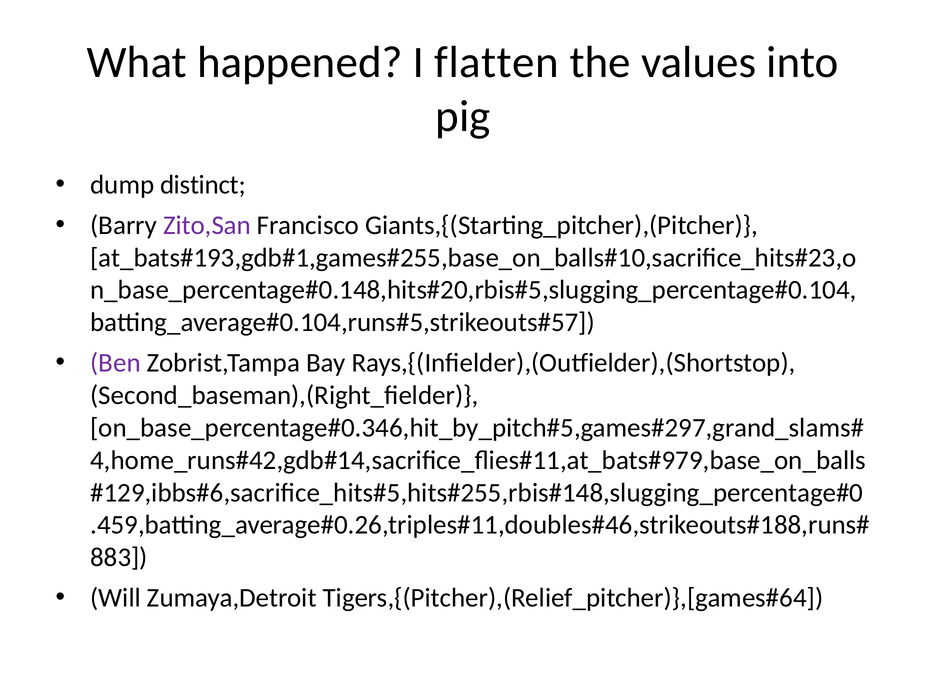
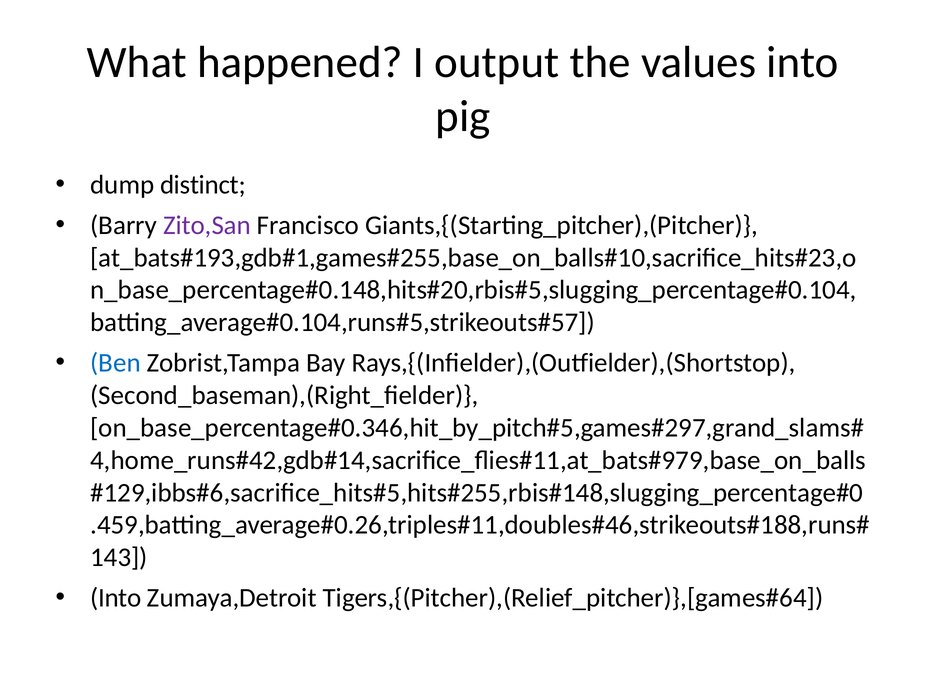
flatten: flatten -> output (497, 63)
Ben colour: purple -> blue (116, 363)
883: 883 -> 143 (119, 558)
Will: Will -> Into (116, 598)
